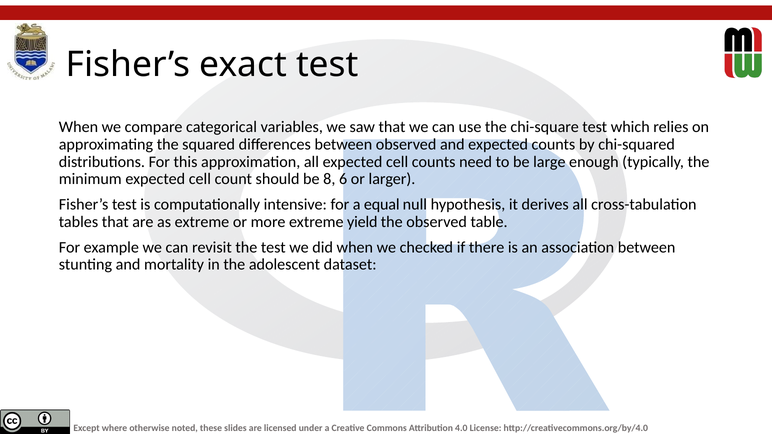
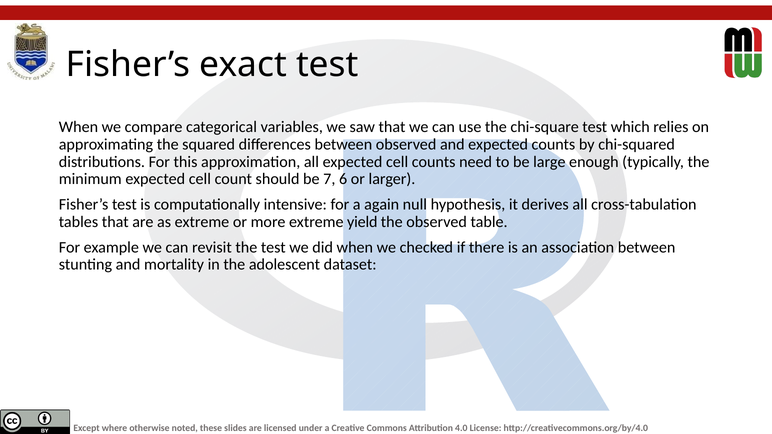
8: 8 -> 7 (329, 179)
equal: equal -> again (382, 205)
